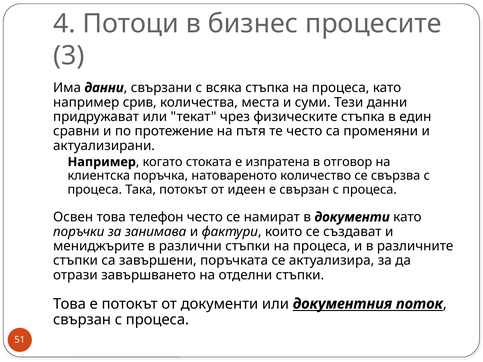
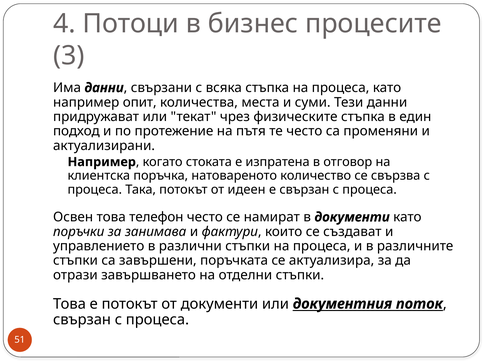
срив: срив -> опит (140, 102)
сравни: сравни -> подход (76, 131)
мениджърите: мениджърите -> управлението (99, 246)
